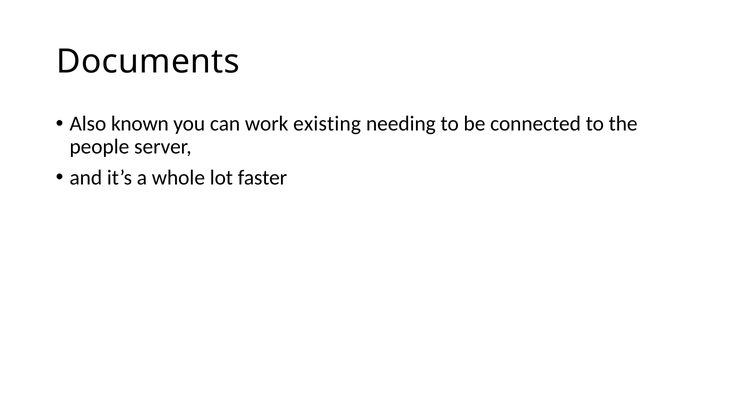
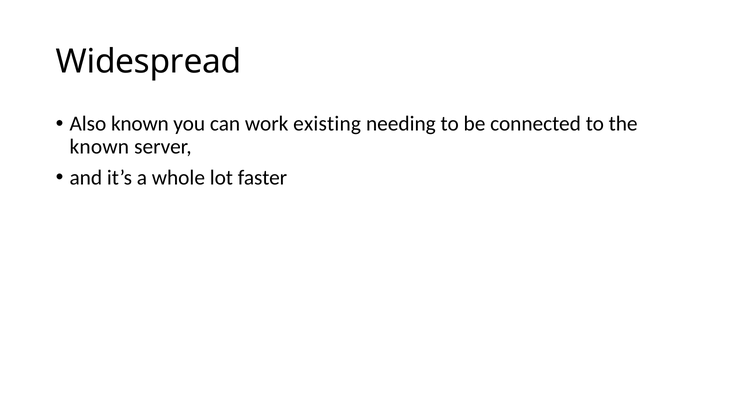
Documents: Documents -> Widespread (149, 61)
people: people -> known (99, 147)
